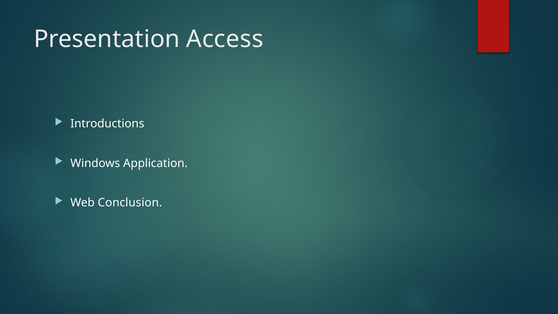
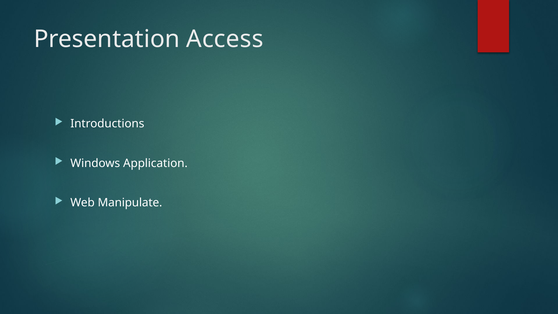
Conclusion: Conclusion -> Manipulate (130, 203)
